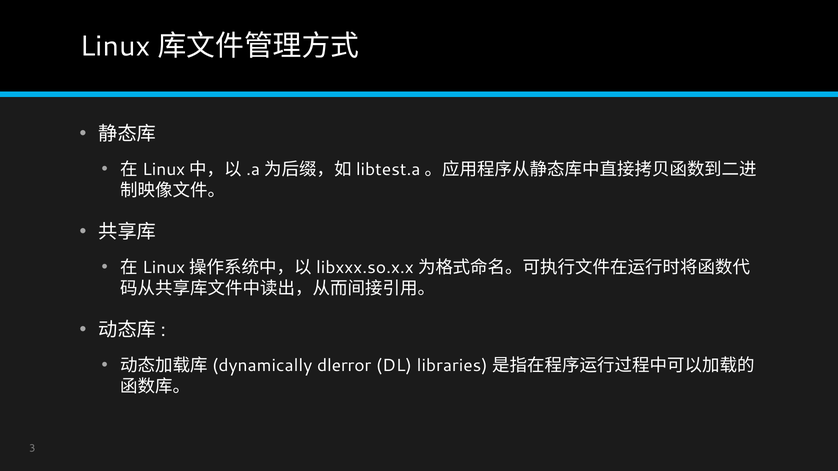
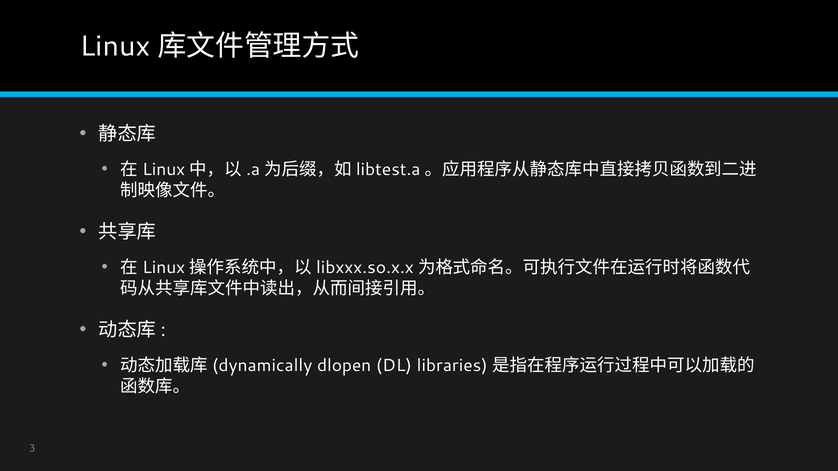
dlerror: dlerror -> dlopen (344, 366)
